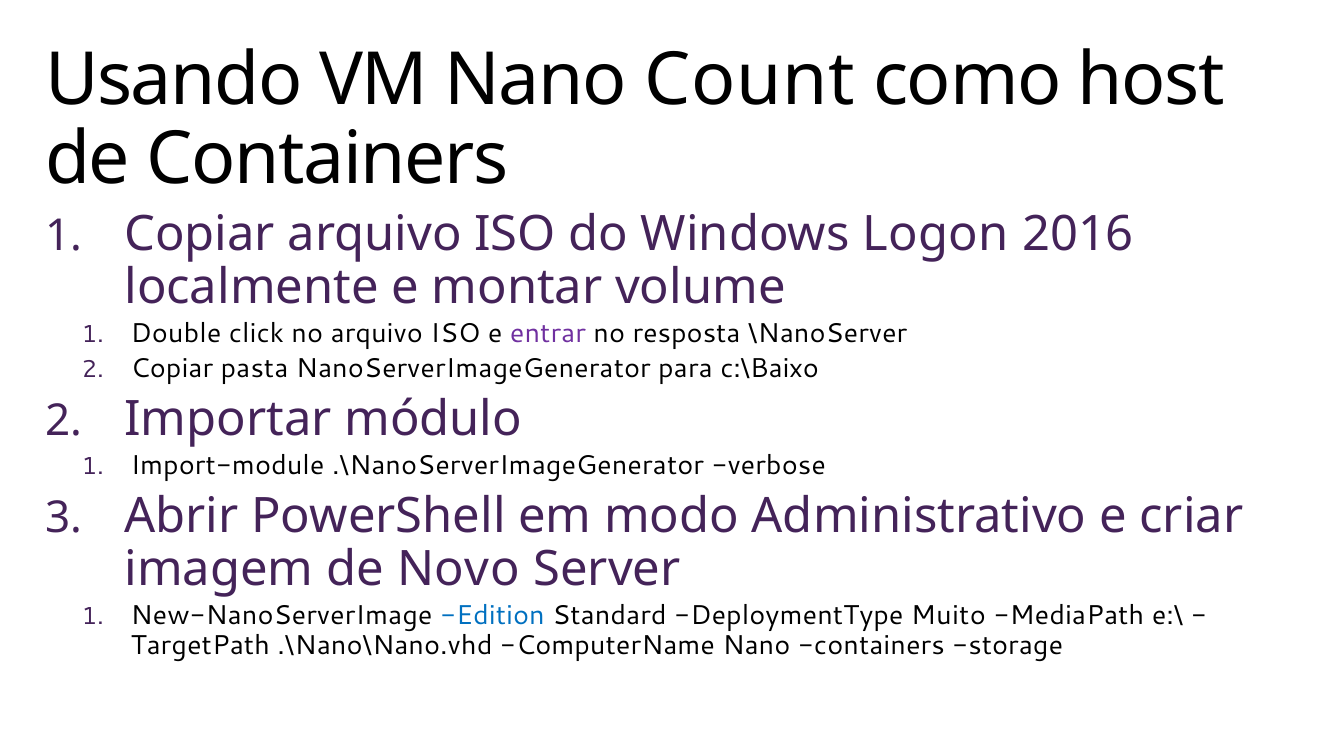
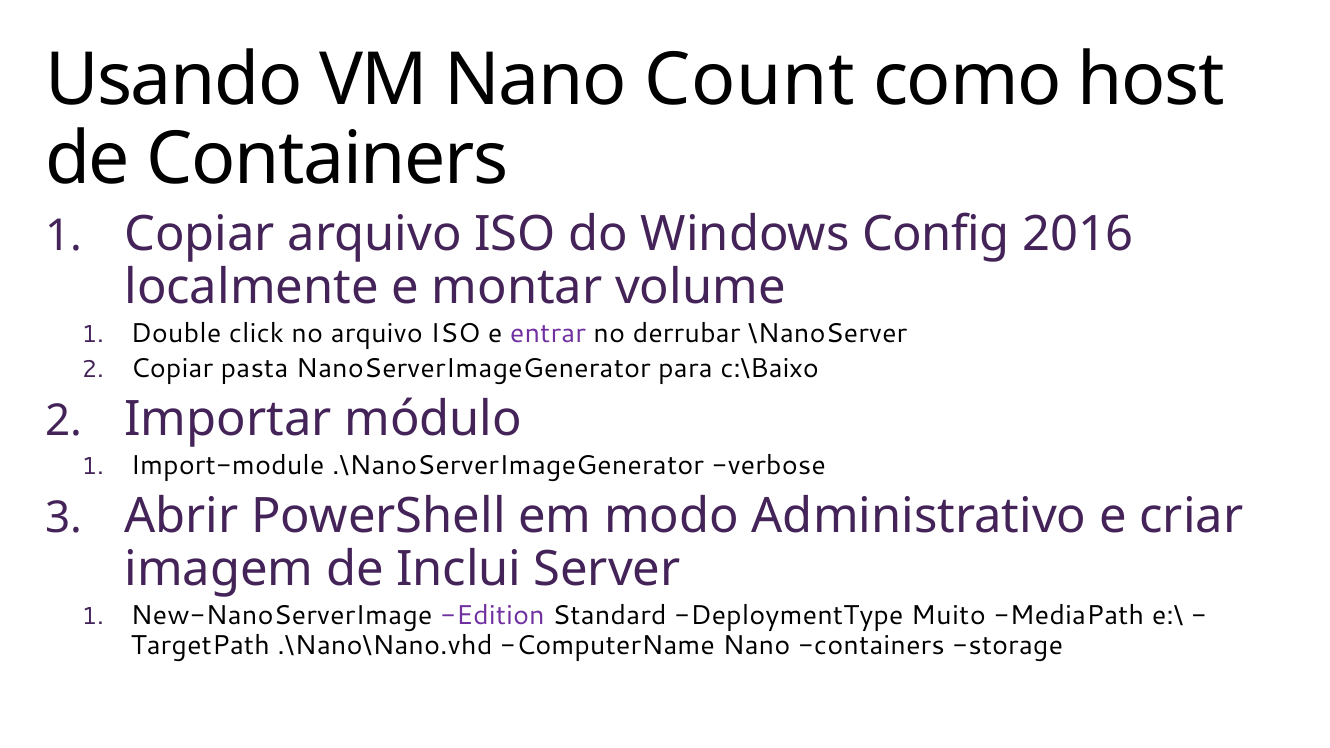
Logon: Logon -> Config (936, 234)
resposta: resposta -> derrubar (687, 334)
Novo: Novo -> Inclui (459, 569)
Edition colour: blue -> purple (492, 616)
